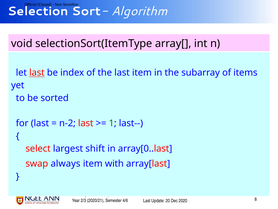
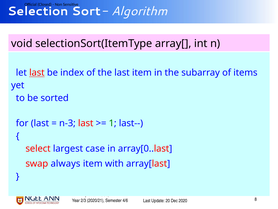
n-2: n-2 -> n-3 (67, 123)
shift: shift -> case (95, 148)
